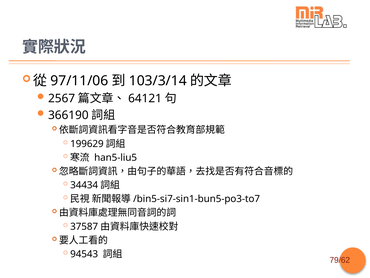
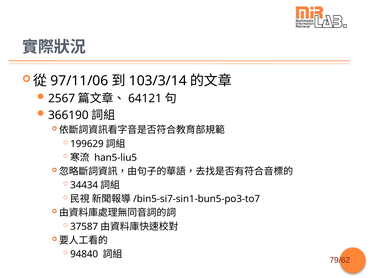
94543: 94543 -> 94840 (84, 254)
